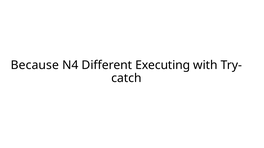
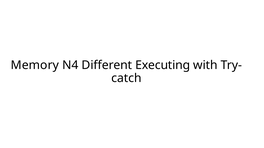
Because: Because -> Memory (35, 65)
